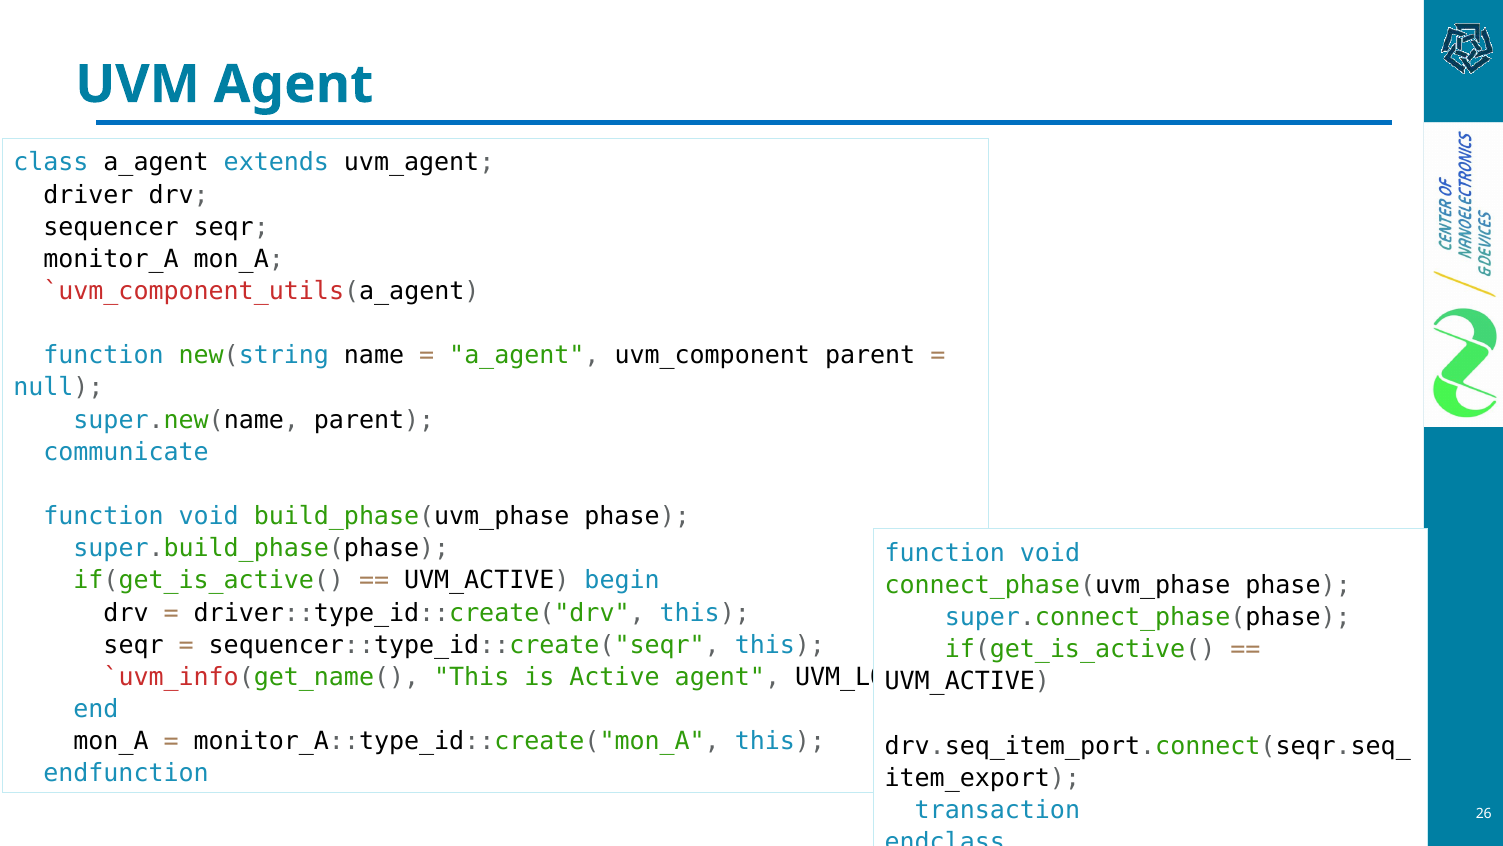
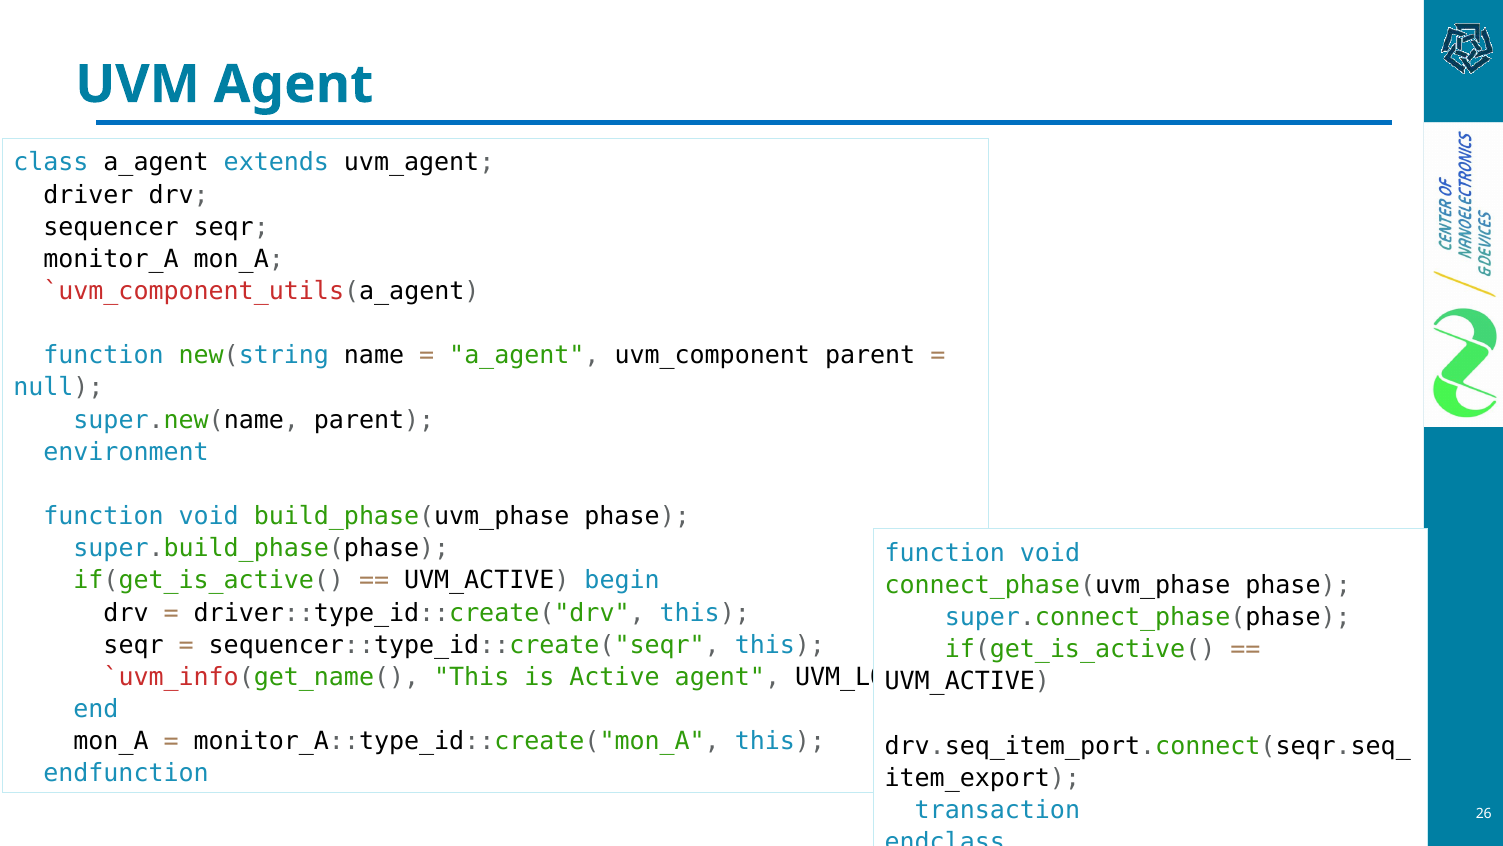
communicate: communicate -> environment (126, 452)
